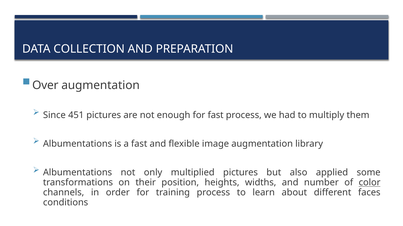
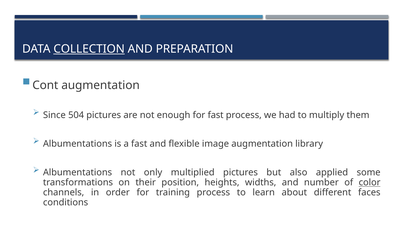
COLLECTION underline: none -> present (89, 49)
Over: Over -> Cont (45, 85)
451: 451 -> 504 (76, 115)
